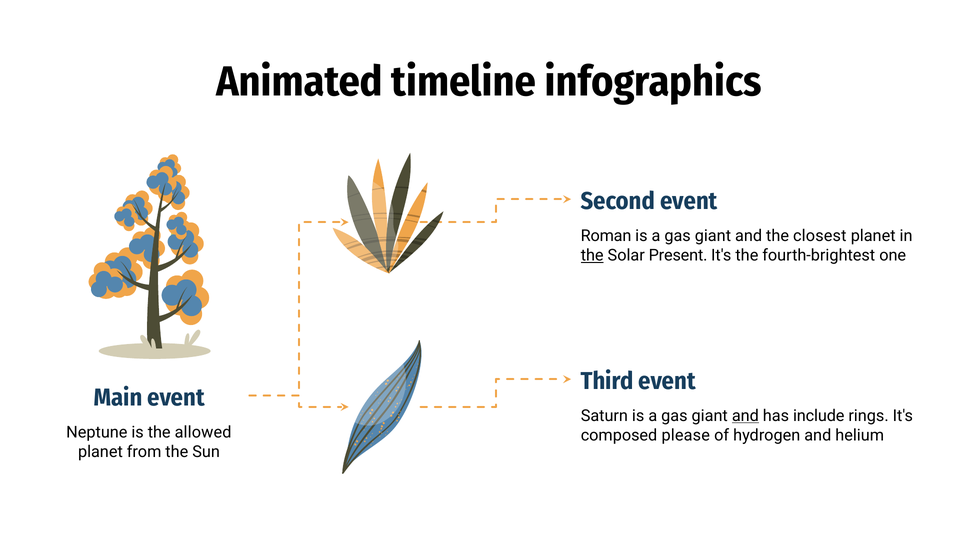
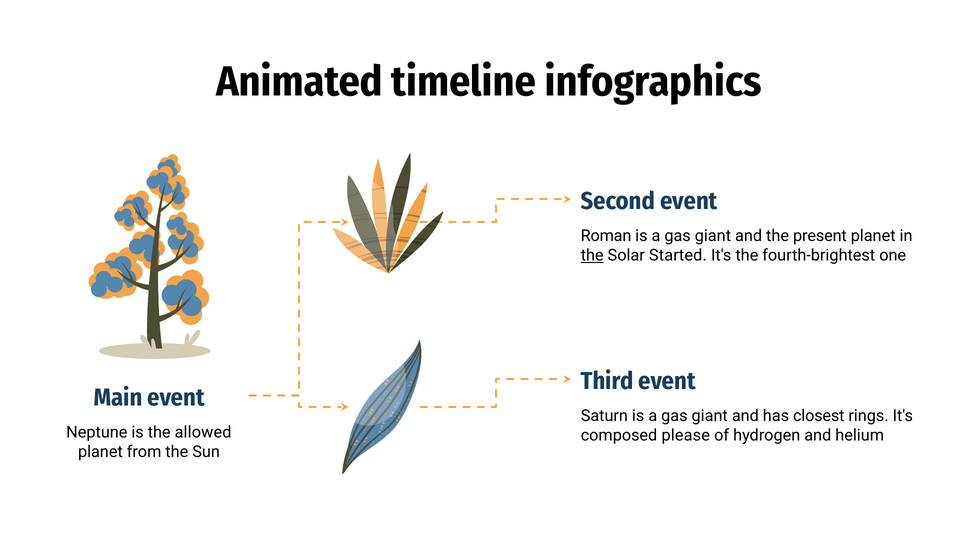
closest: closest -> present (820, 236)
Present: Present -> Started (678, 255)
and underline: present -> none (745, 415)
include: include -> closest (819, 415)
